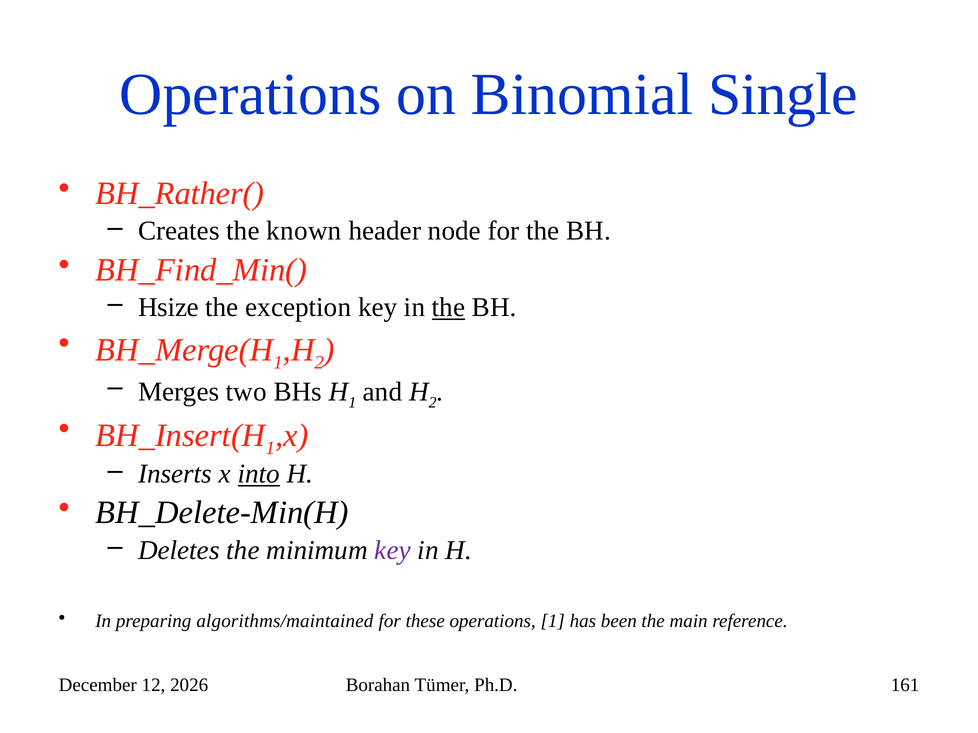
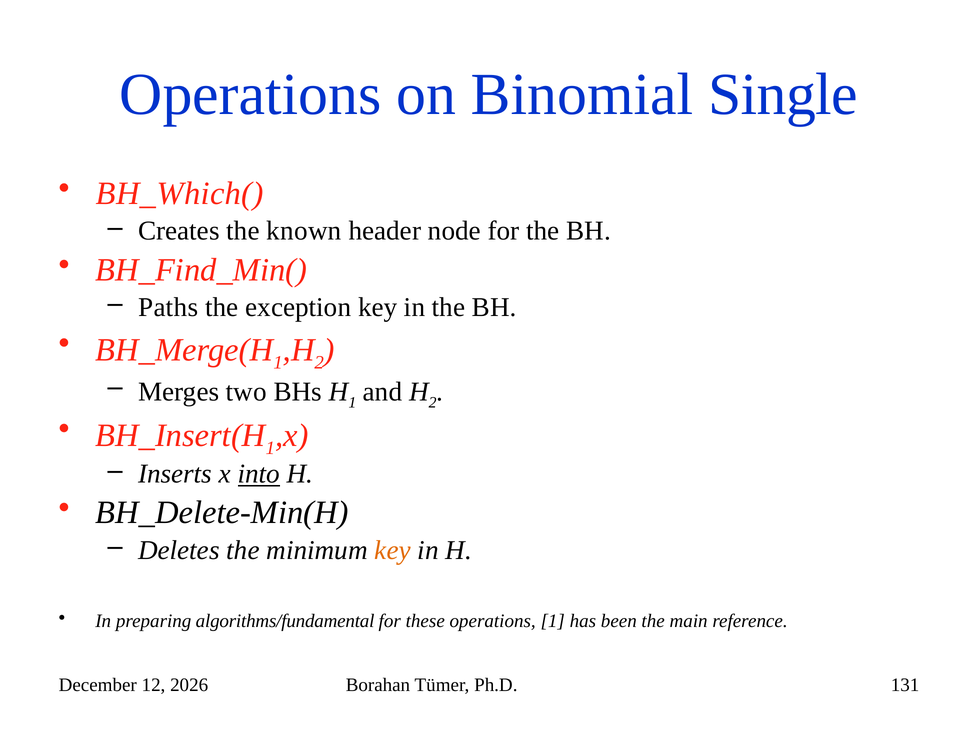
BH_Rather(: BH_Rather( -> BH_Which( (180, 193)
Hsize: Hsize -> Paths (168, 308)
the underline: present -> none (449, 308)
key colour: purple -> orange (393, 551)
algorithms/maintained: algorithms/maintained -> algorithms/fundamental (285, 621)
161: 161 -> 131 (905, 686)
